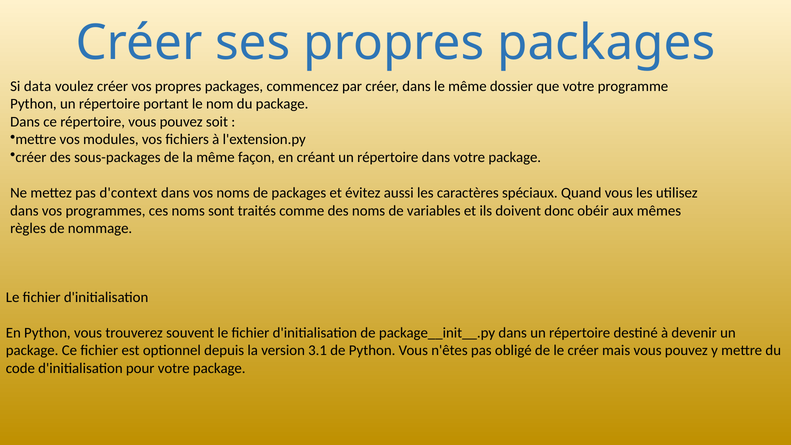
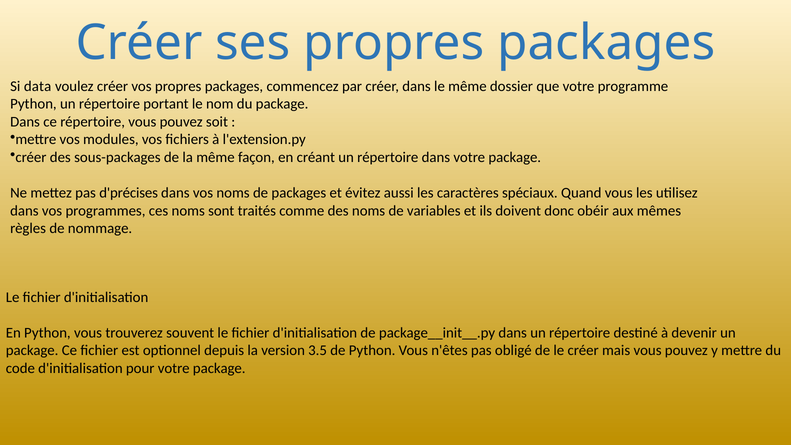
d'context: d'context -> d'précises (129, 193)
3.1: 3.1 -> 3.5 (318, 350)
